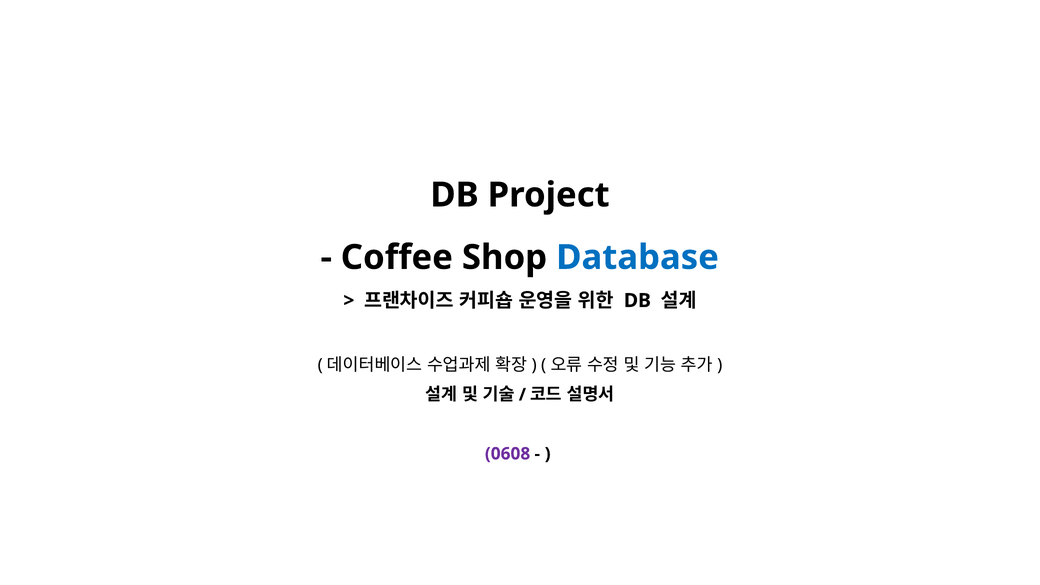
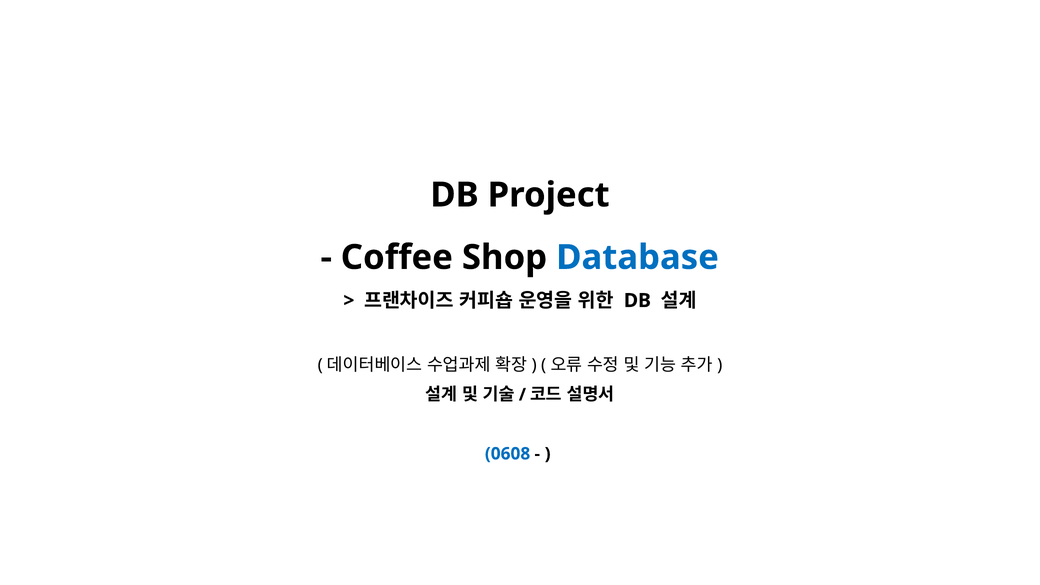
0608 colour: purple -> blue (508, 454)
